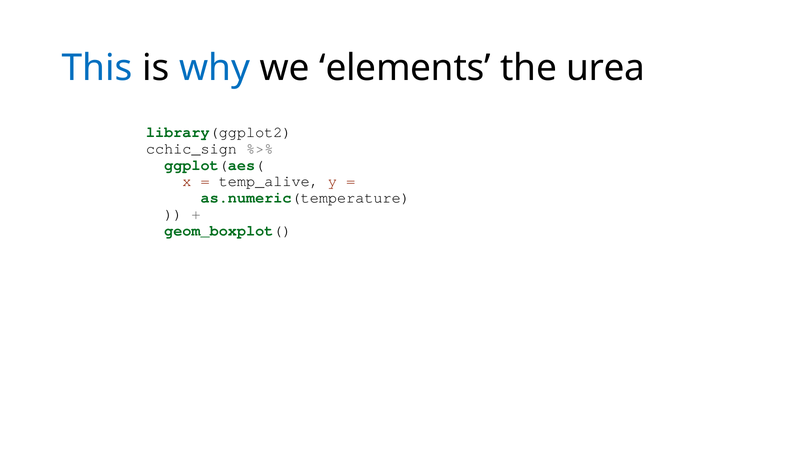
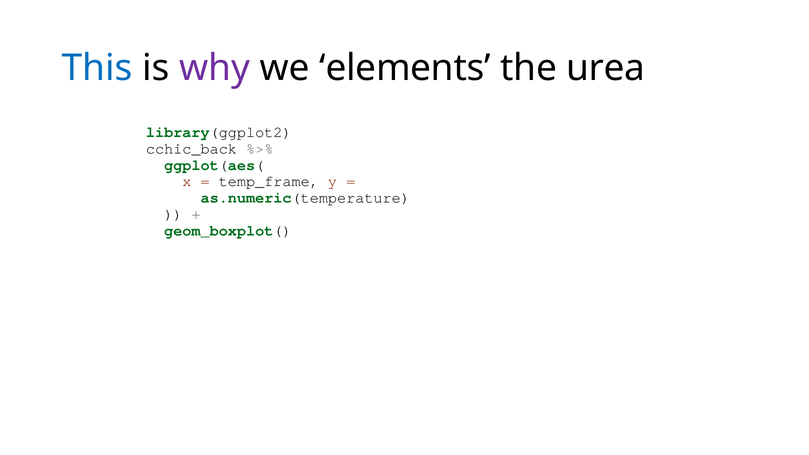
why colour: blue -> purple (214, 68)
cchic_sign: cchic_sign -> cchic_back (191, 149)
temp_alive: temp_alive -> temp_frame (269, 181)
